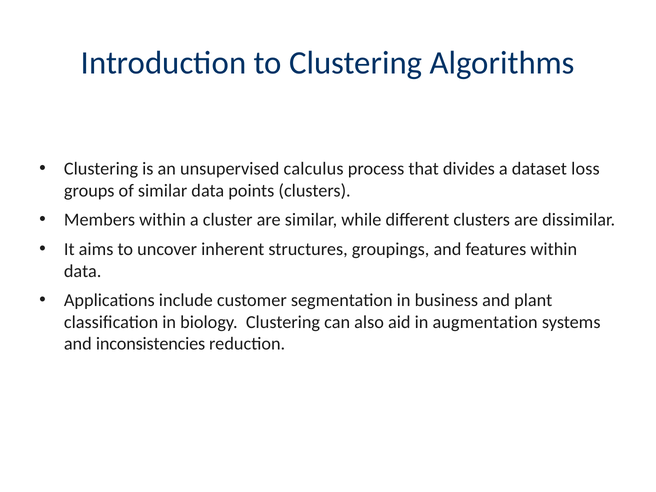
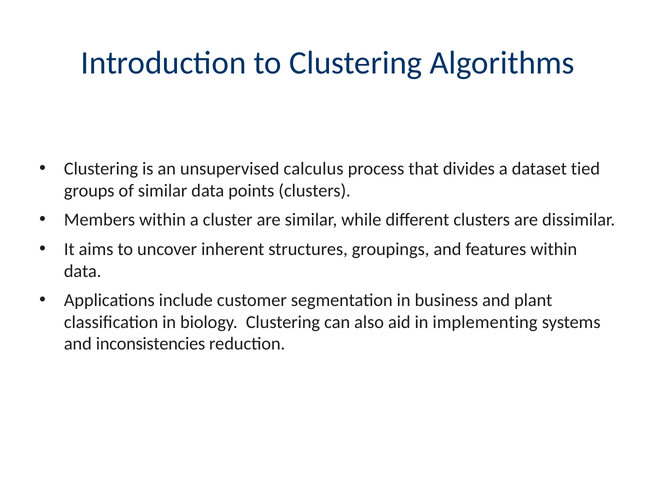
loss: loss -> tied (586, 169)
augmentation: augmentation -> implementing (485, 322)
